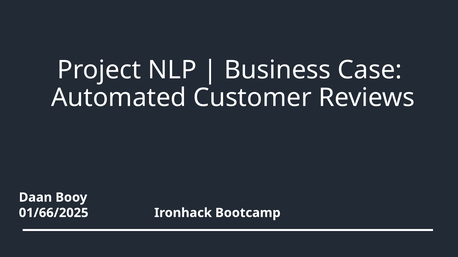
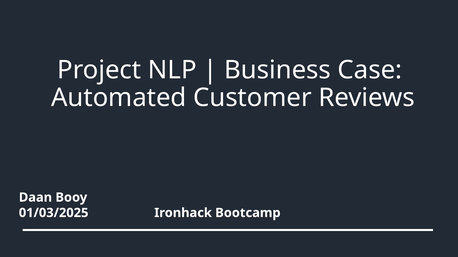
01/66/2025: 01/66/2025 -> 01/03/2025 (54, 213)
